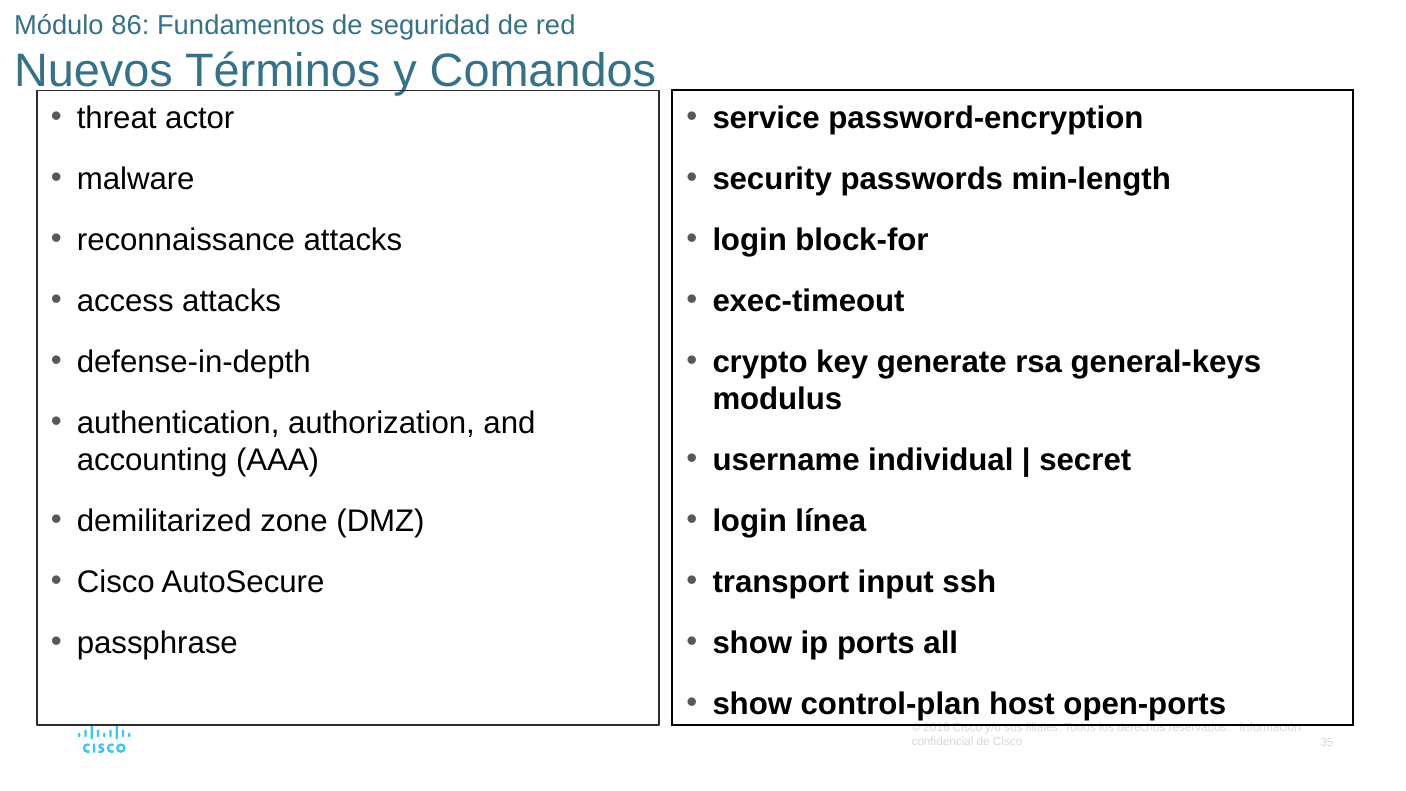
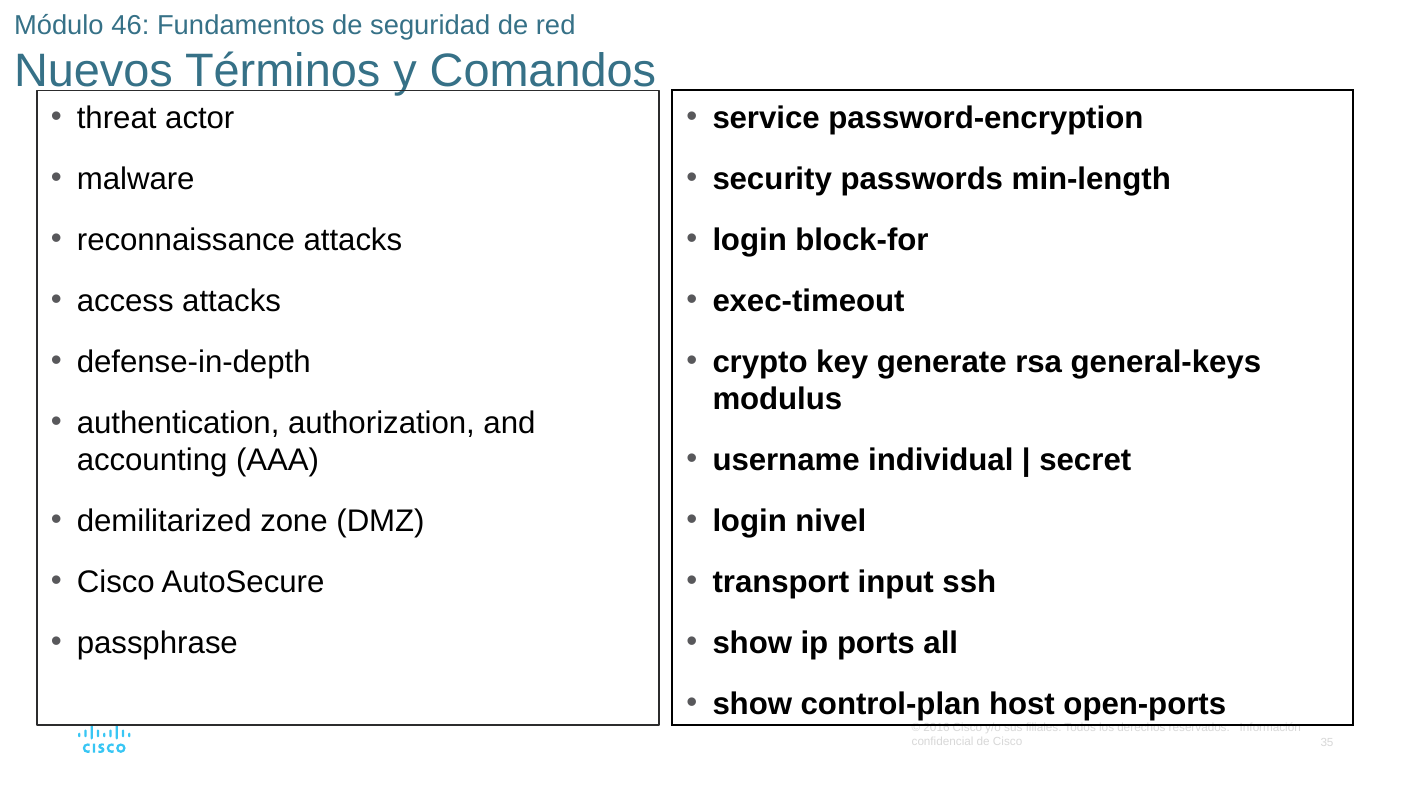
86: 86 -> 46 (130, 26)
línea: línea -> nivel (831, 521)
